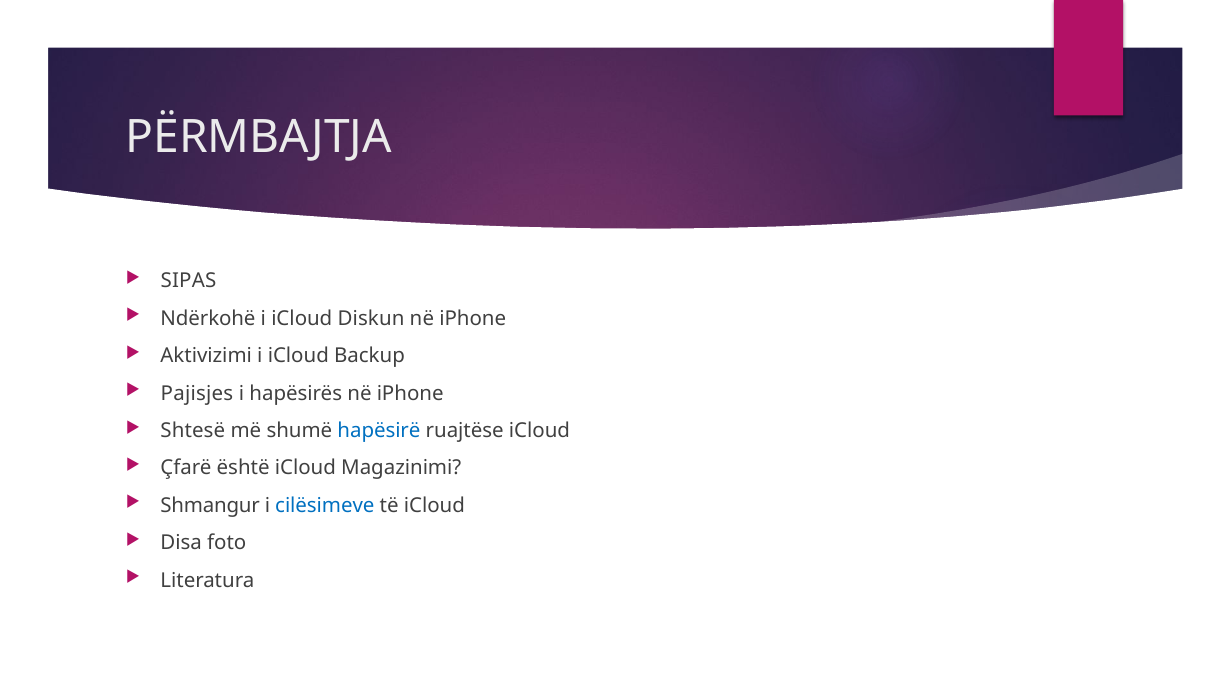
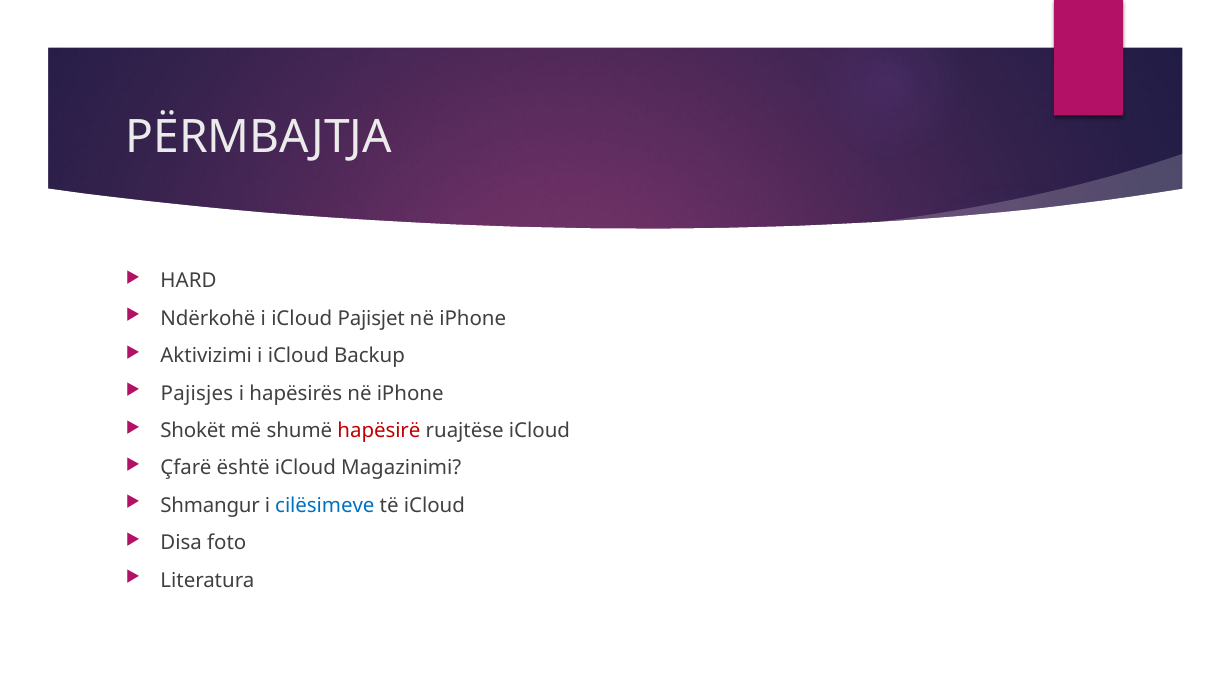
SIPAS: SIPAS -> HARD (189, 281)
Diskun: Diskun -> Pajisjet (371, 319)
Shtesë: Shtesë -> Shokët (193, 431)
hapësirë colour: blue -> red (379, 431)
